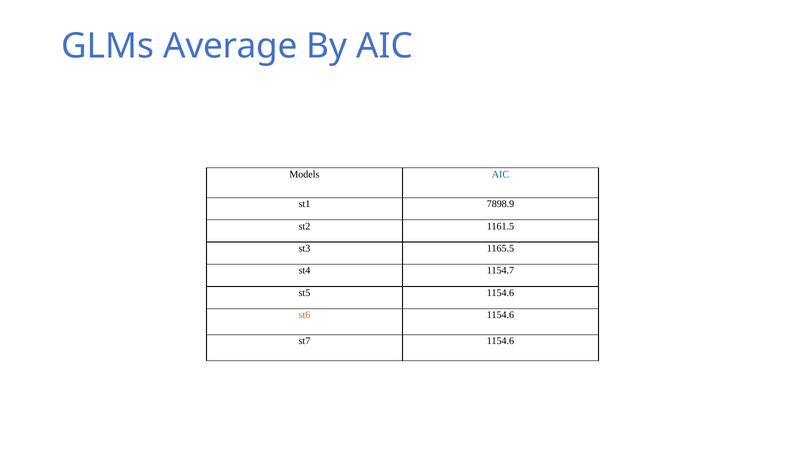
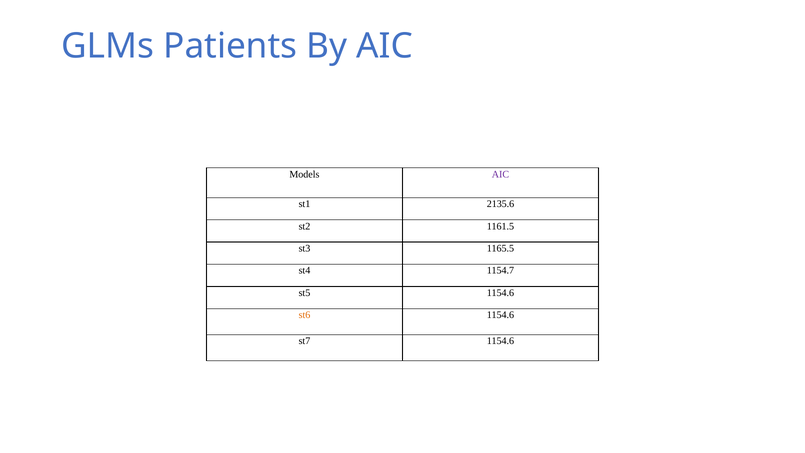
Average: Average -> Patients (230, 46)
AIC colour: blue -> purple (500, 174)
7898.9: 7898.9 -> 2135.6 (501, 204)
